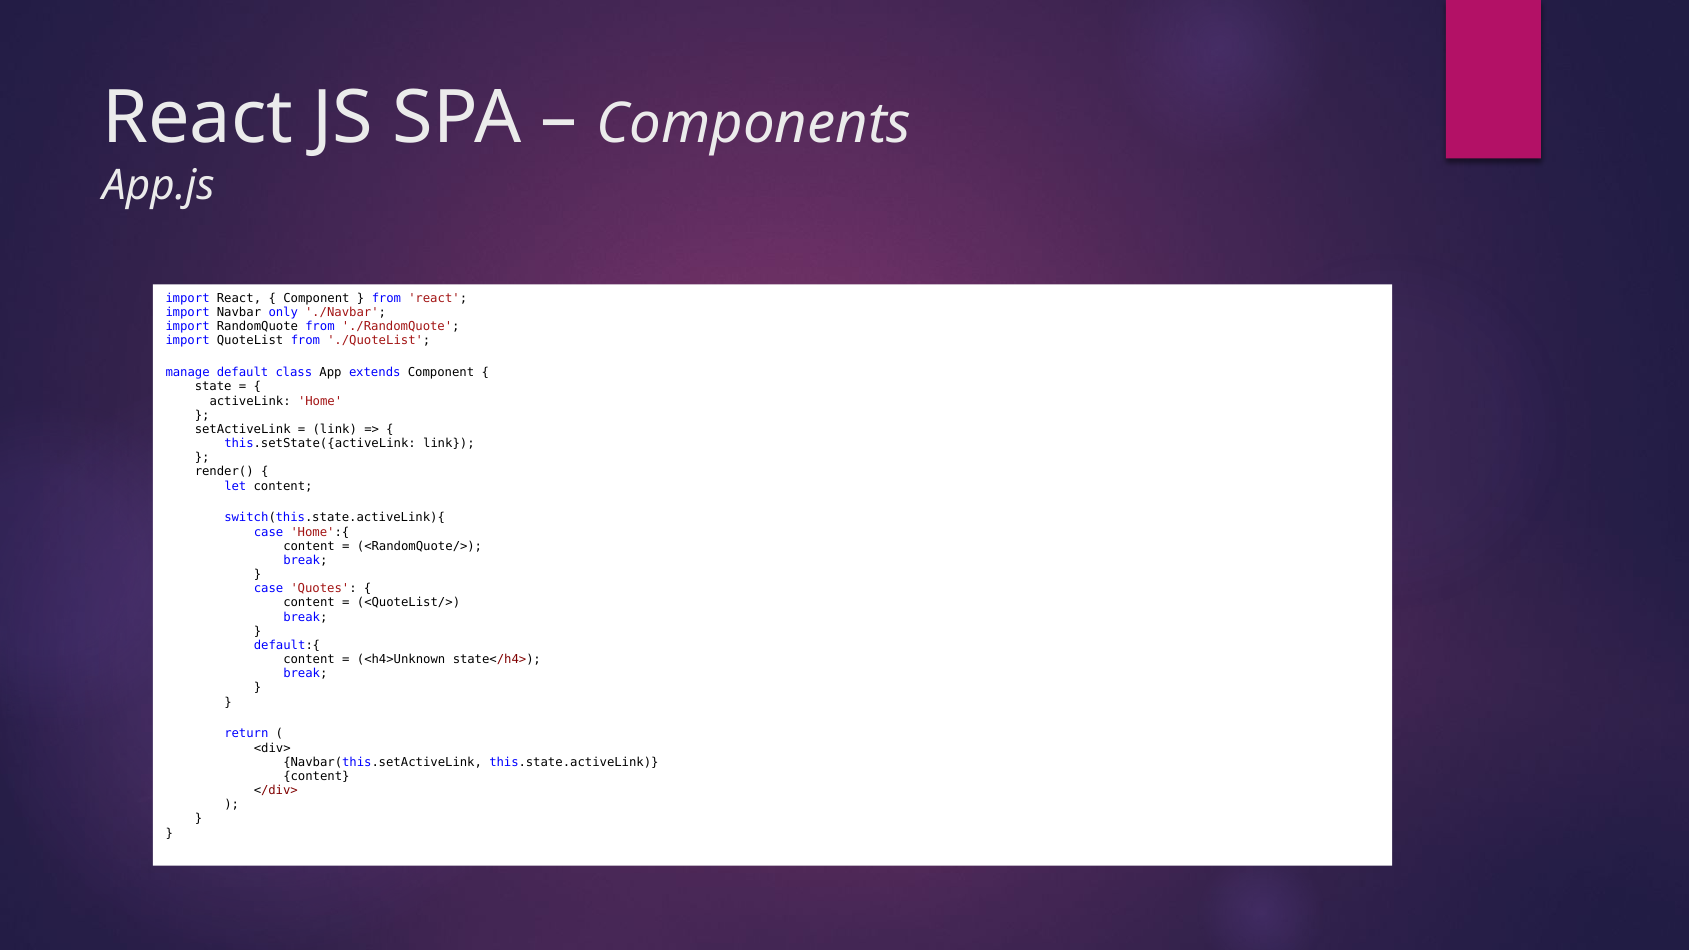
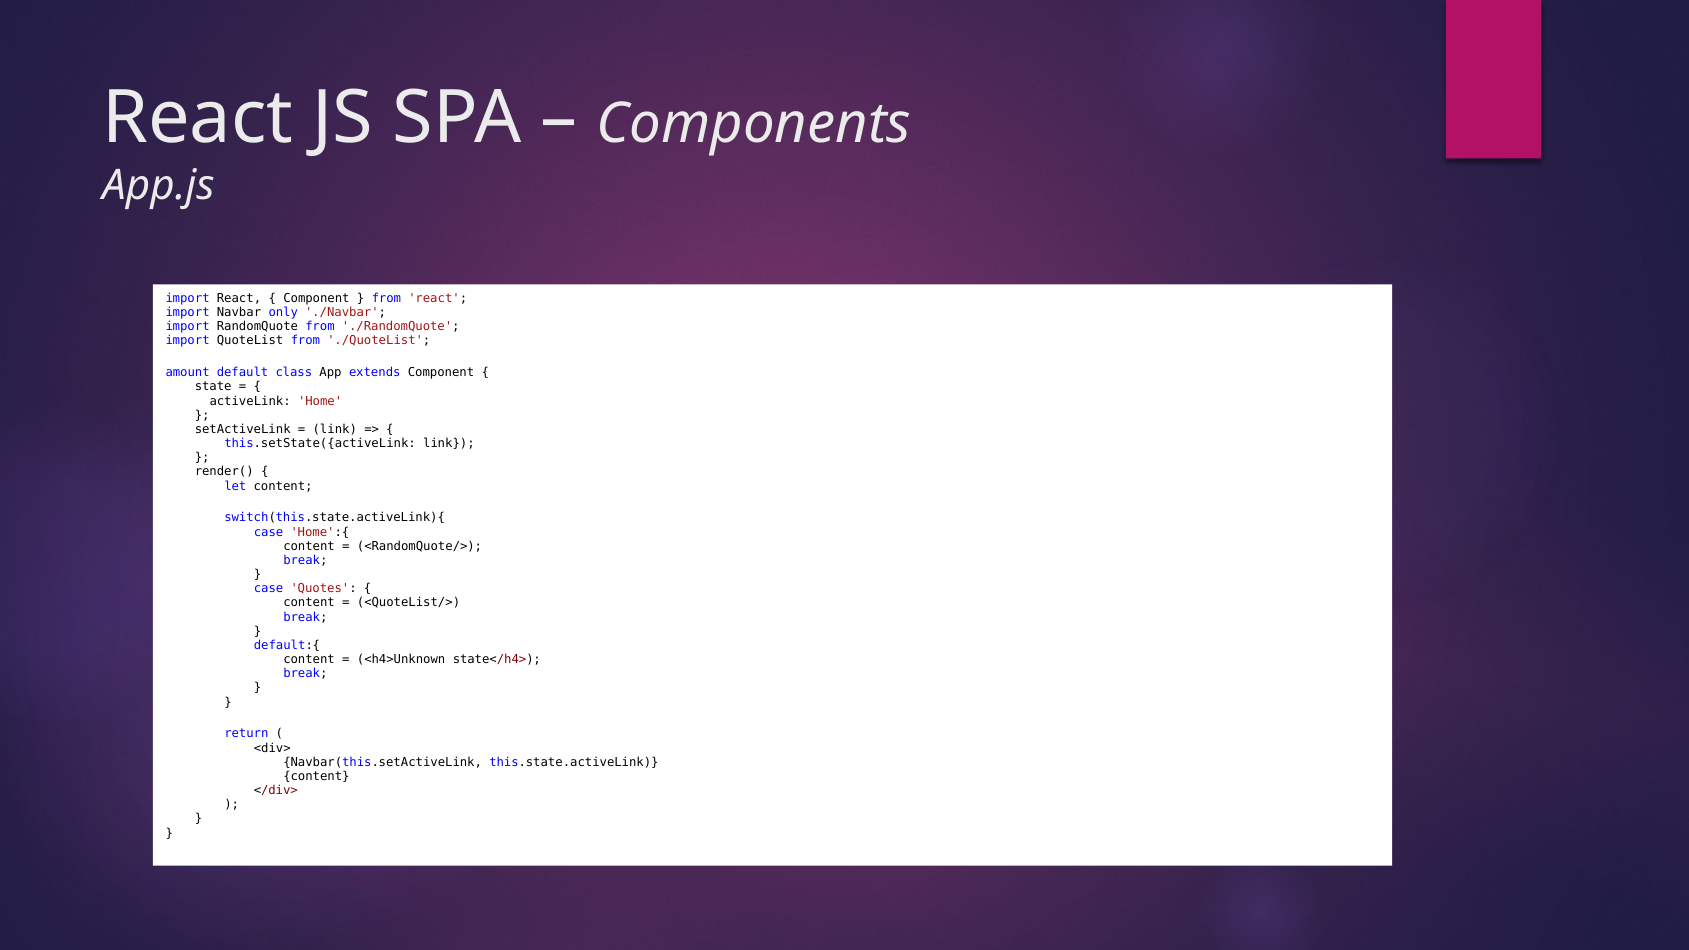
manage: manage -> amount (188, 373)
